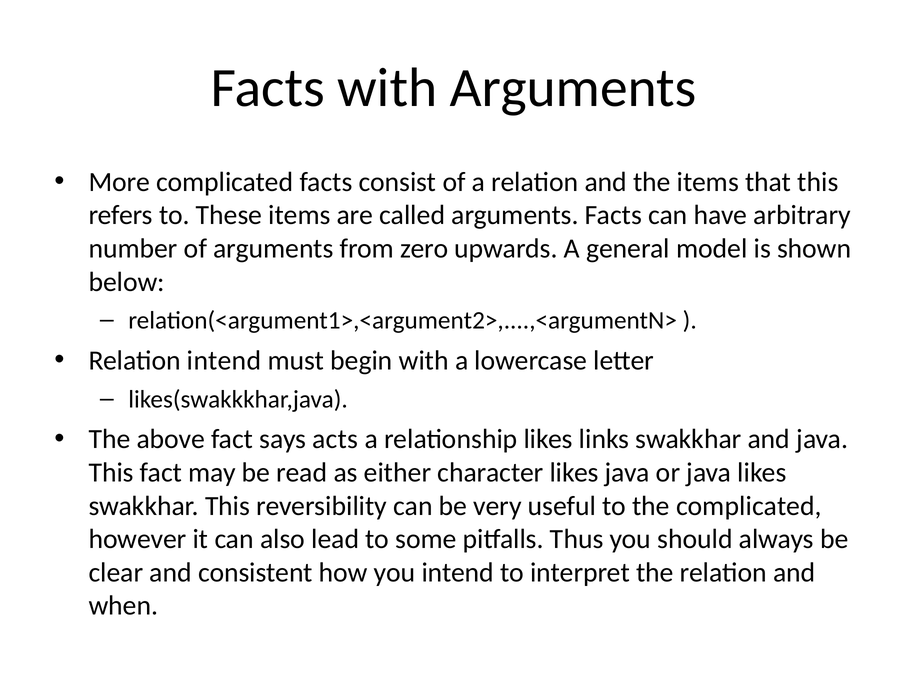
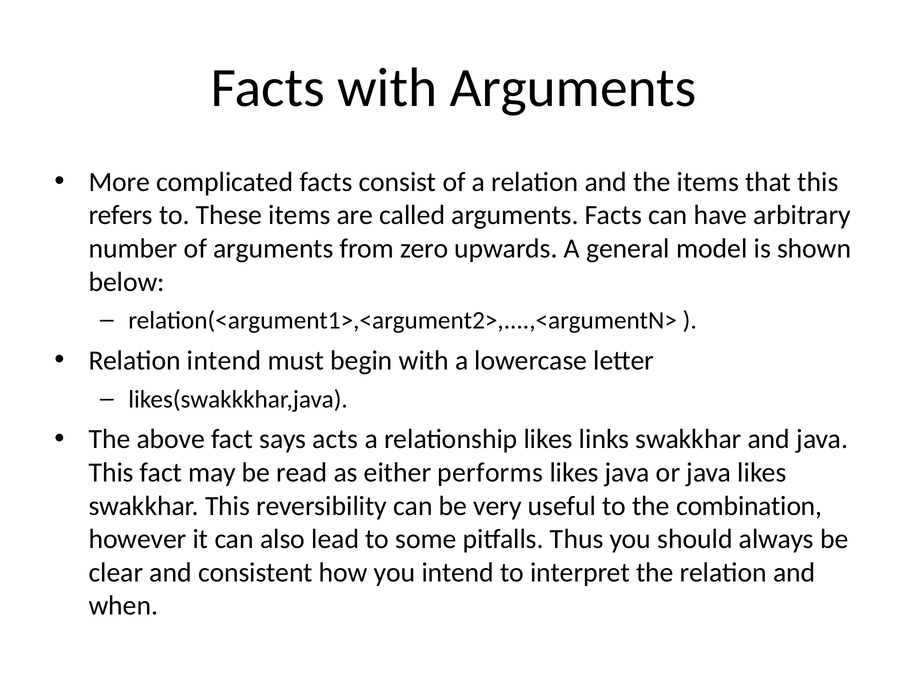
character: character -> performs (490, 473)
the complicated: complicated -> combination (749, 506)
